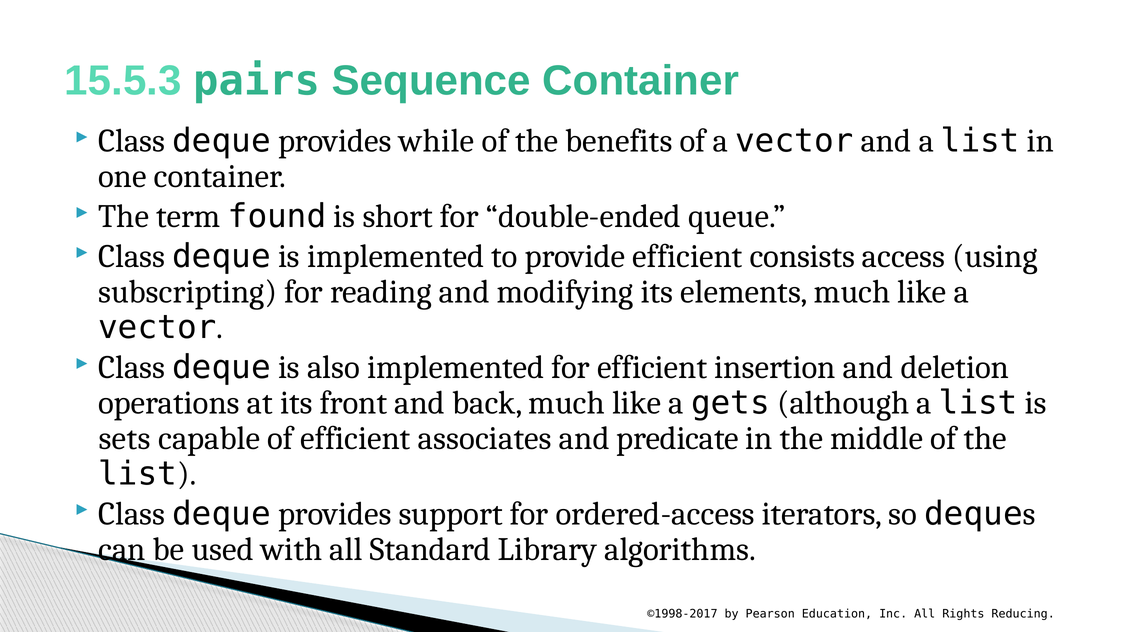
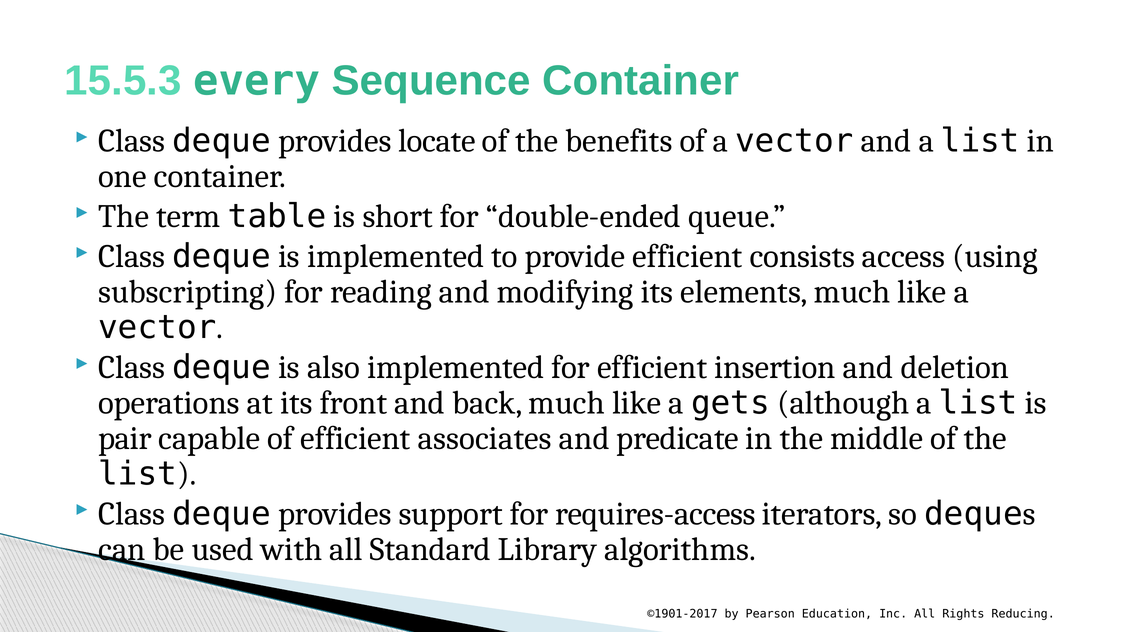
pairs: pairs -> every (257, 81)
while: while -> locate (437, 141)
found: found -> table (277, 217)
sets: sets -> pair (125, 438)
ordered-access: ordered-access -> requires-access (655, 514)
©1998-2017: ©1998-2017 -> ©1901-2017 (682, 614)
